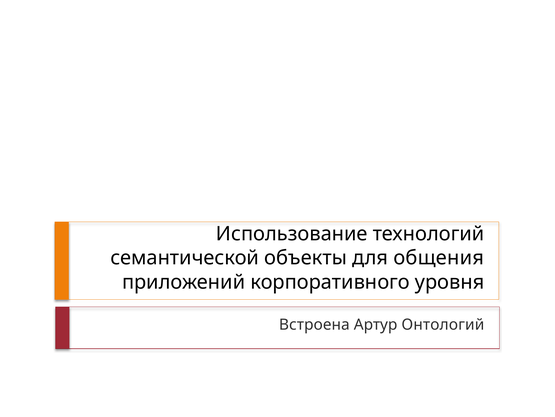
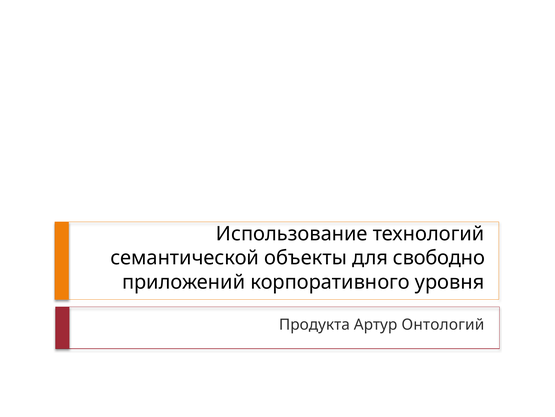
общения: общения -> свободно (439, 258)
Встроена: Встроена -> Продукта (314, 324)
